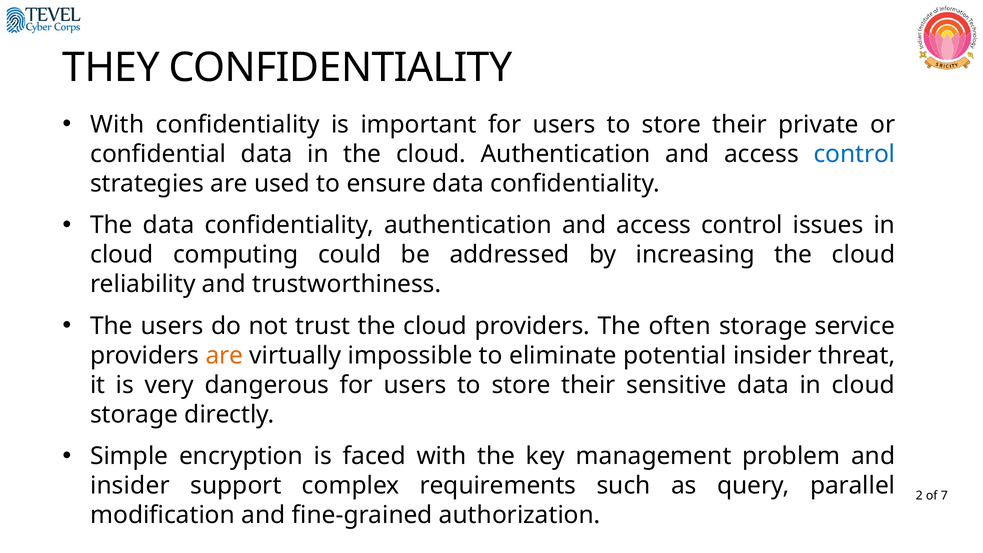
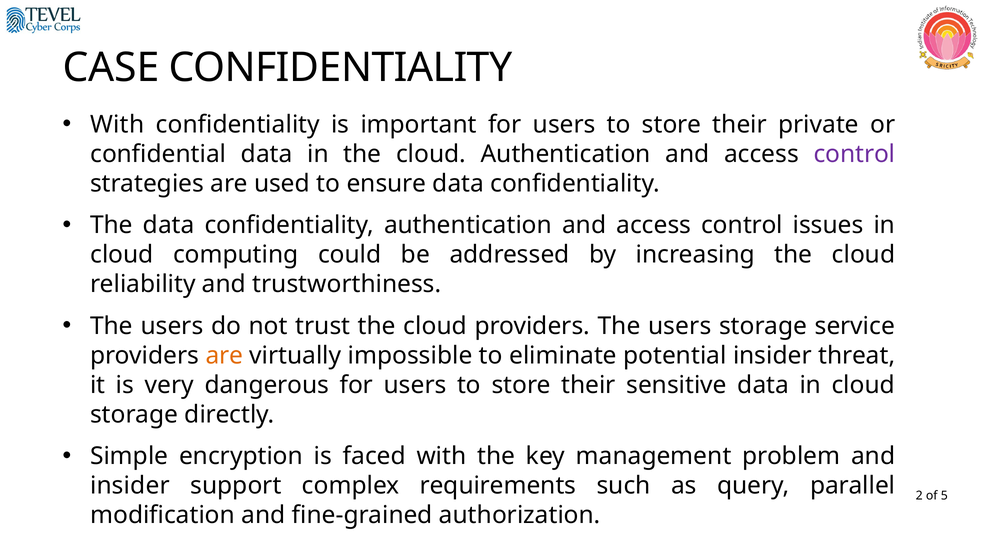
THEY: THEY -> CASE (111, 68)
control colour: blue -> purple (854, 154)
providers The often: often -> users (680, 326)
7: 7 -> 5 (944, 496)
